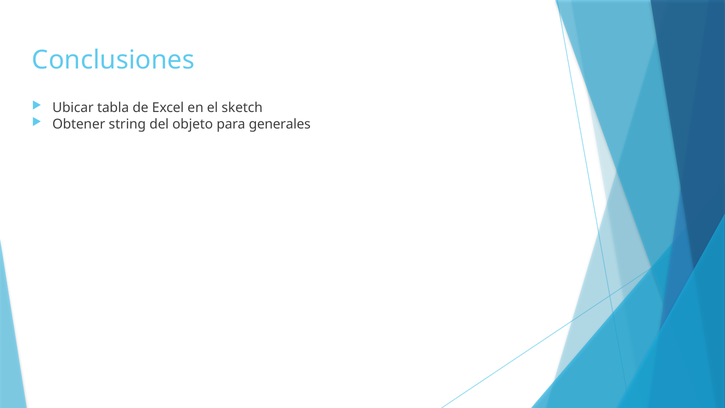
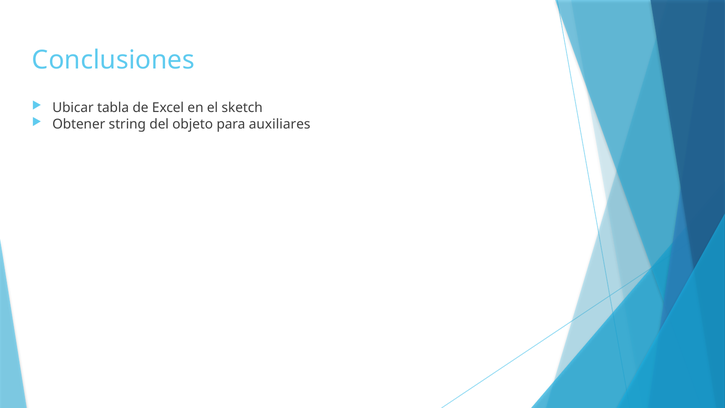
generales: generales -> auxiliares (280, 124)
